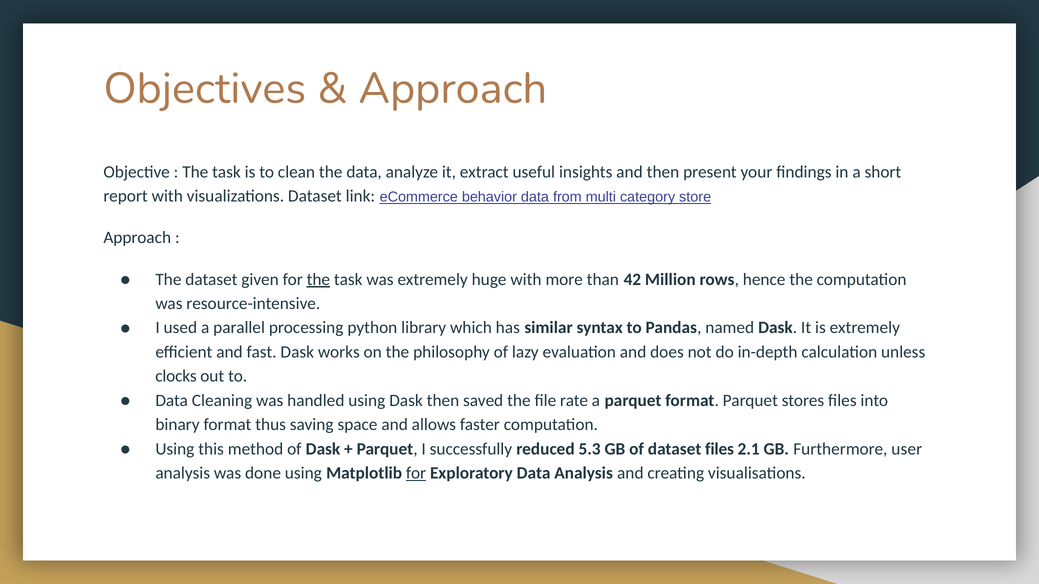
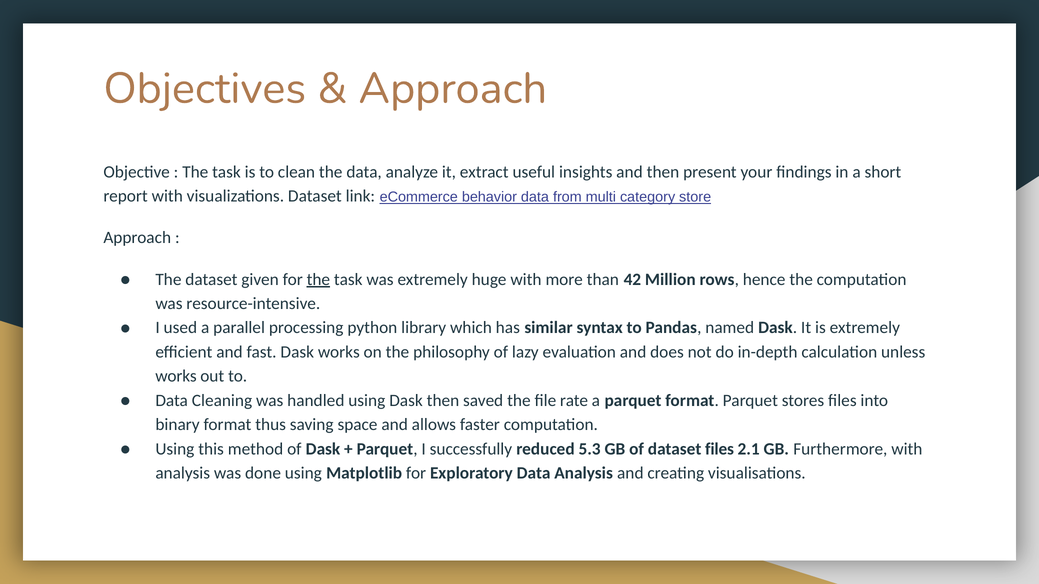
clocks: clocks -> works (176, 377)
Furthermore user: user -> with (907, 449)
for underline: present -> none (416, 474)
